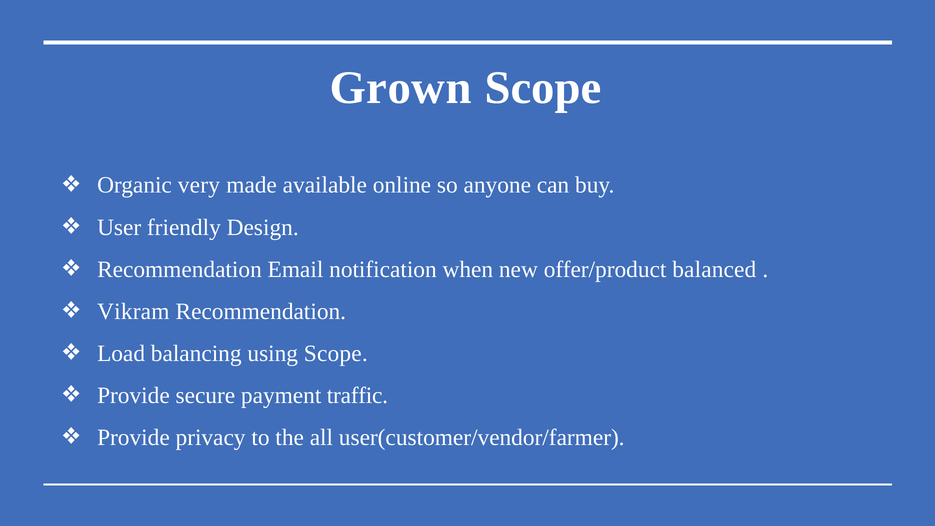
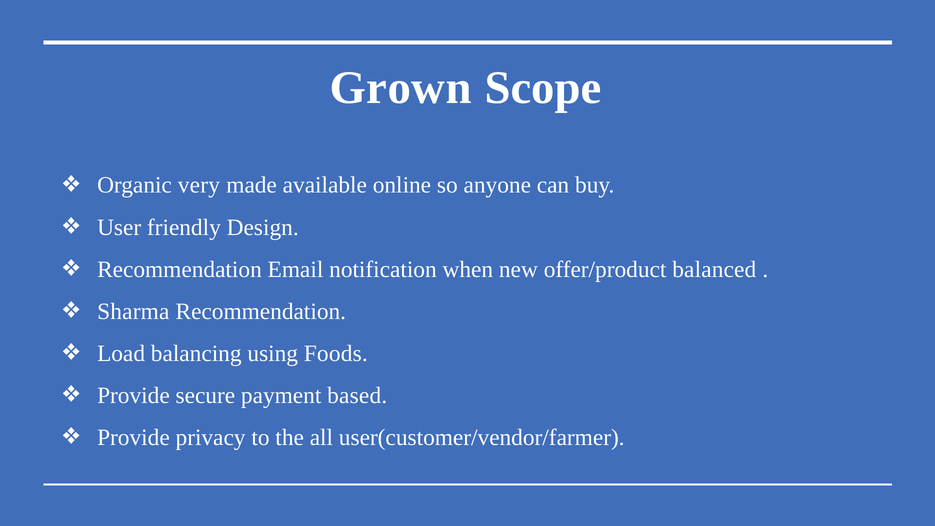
Vikram: Vikram -> Sharma (133, 311)
using Scope: Scope -> Foods (336, 354)
traffic: traffic -> based (357, 396)
